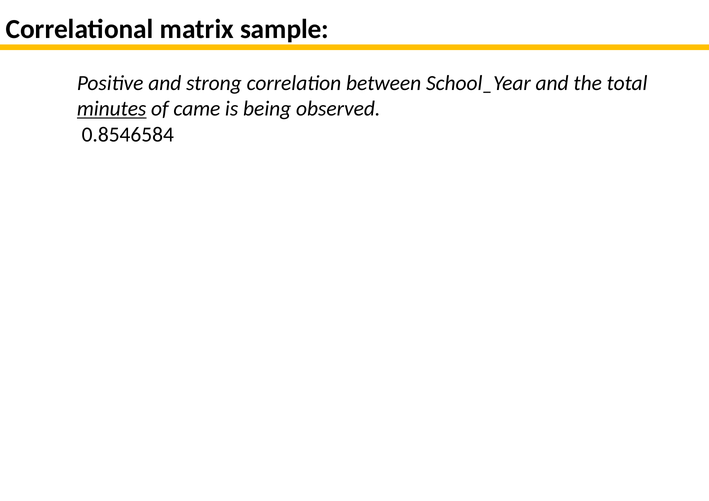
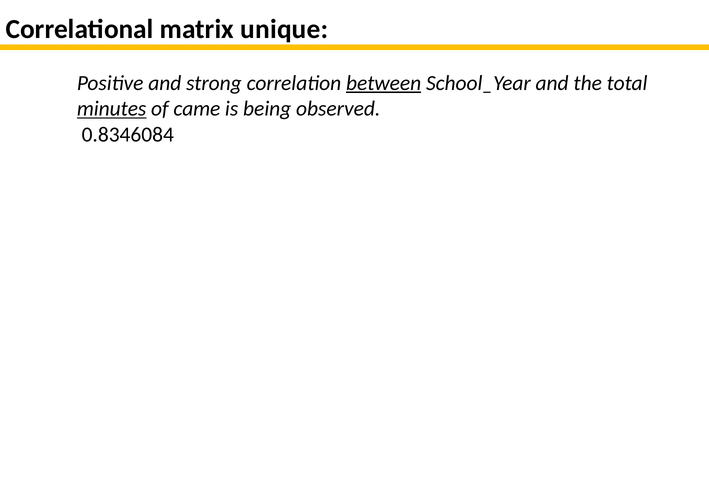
sample: sample -> unique (284, 29)
between underline: none -> present (384, 83)
0.8546584: 0.8546584 -> 0.8346084 (128, 134)
